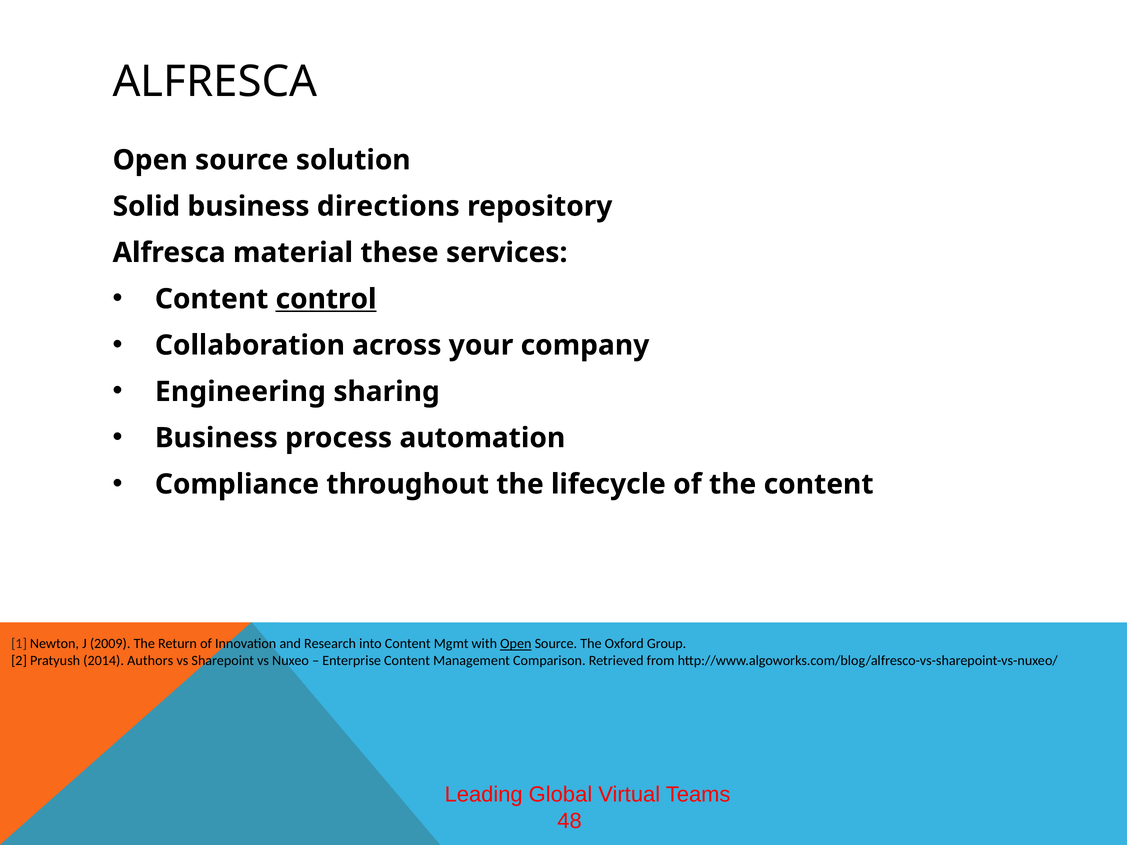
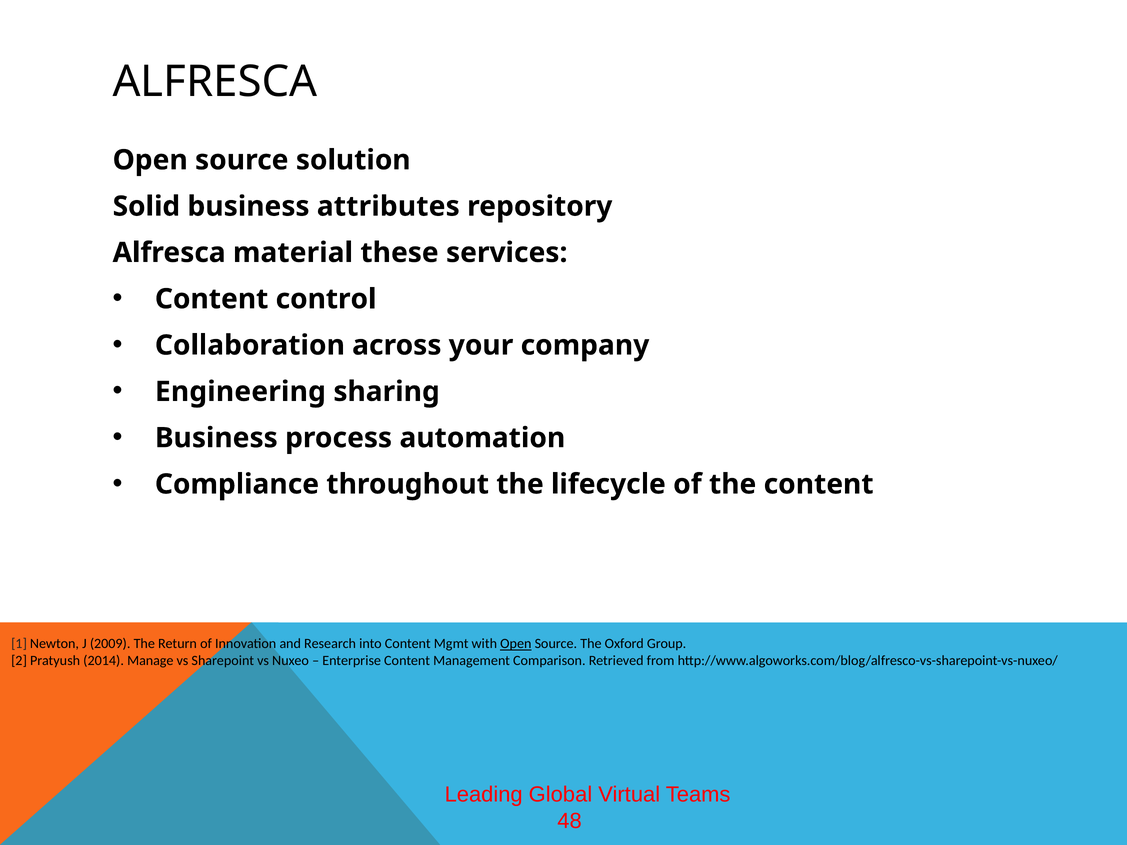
directions: directions -> attributes (388, 206)
control underline: present -> none (326, 299)
Authors: Authors -> Manage (150, 661)
